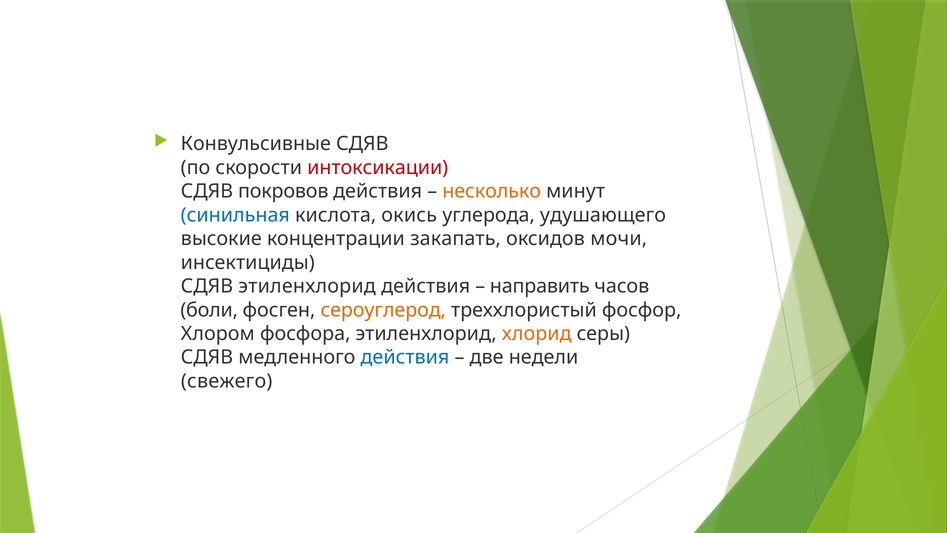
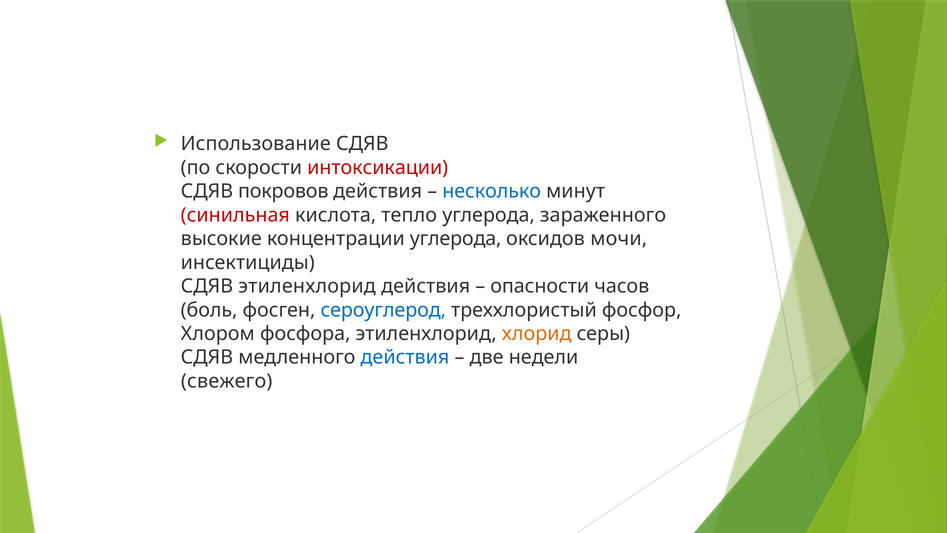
Конвульсивные: Конвульсивные -> Использование (256, 144)
несколько colour: orange -> blue (492, 191)
синильная colour: blue -> red (235, 215)
окись: окись -> тепло (409, 215)
удушающего: удушающего -> зараженного (603, 215)
концентрации закапать: закапать -> углерода (456, 239)
направить: направить -> опасности (540, 286)
боли: боли -> боль (209, 310)
сероуглерод colour: orange -> blue (383, 310)
